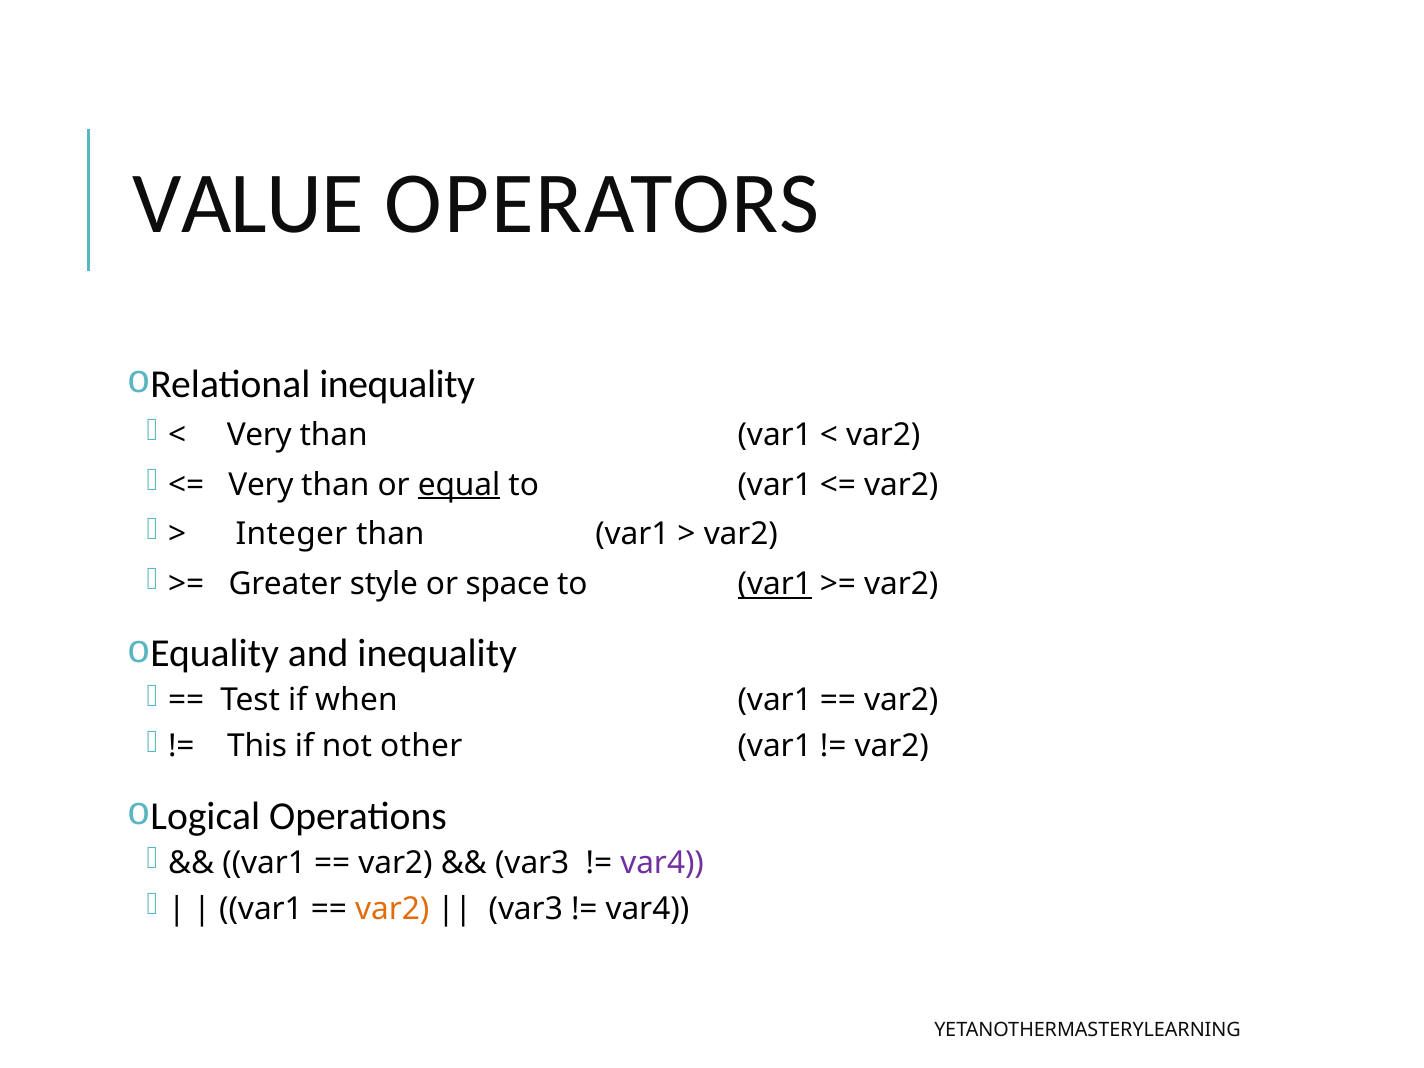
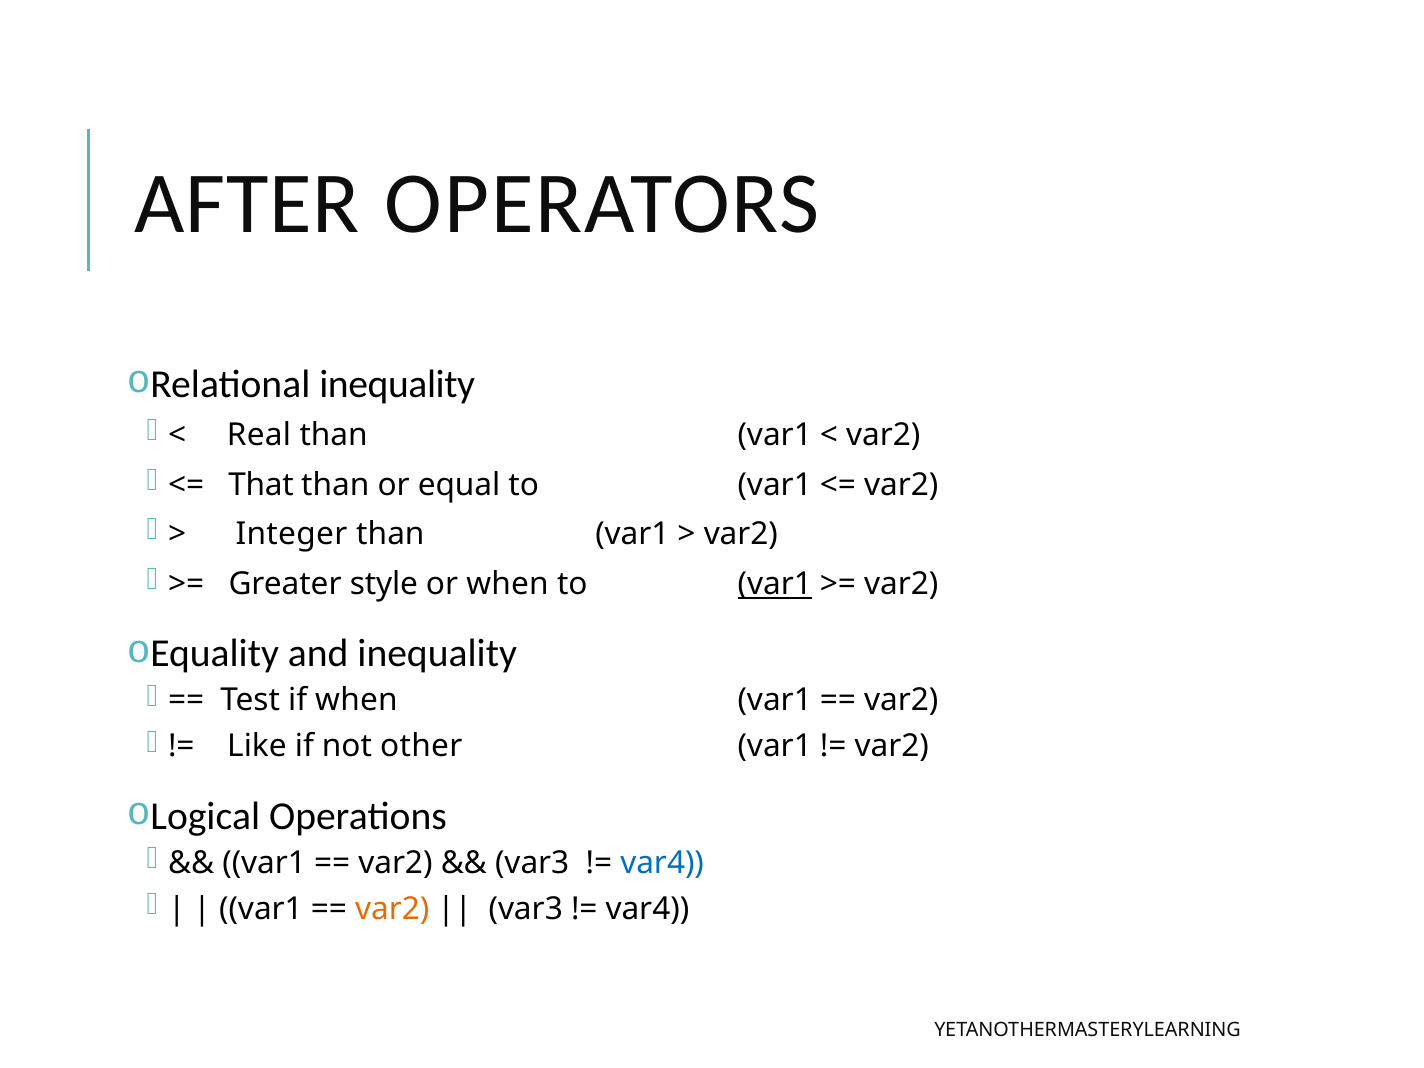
VALUE: VALUE -> AFTER (247, 204)
Very: Very -> Real (259, 435)
Very: Very -> That (261, 485)
equal underline: present -> none (459, 485)
or space: space -> when (507, 584)
This: This -> Like (257, 746)
var4 colour: purple -> blue (662, 863)
